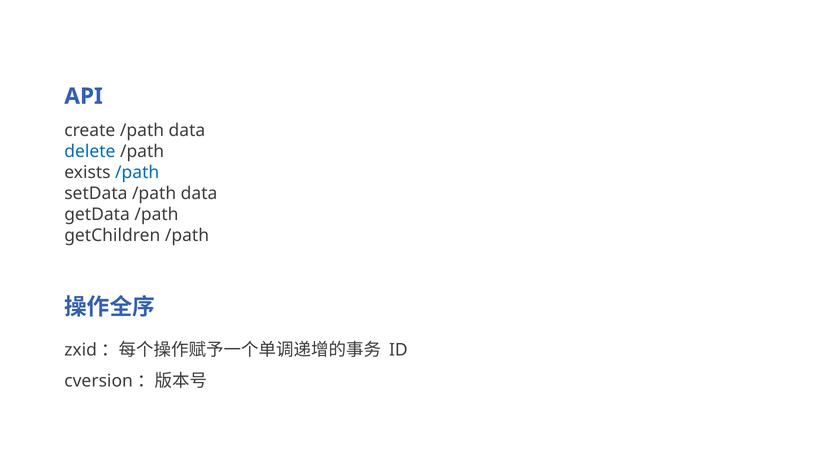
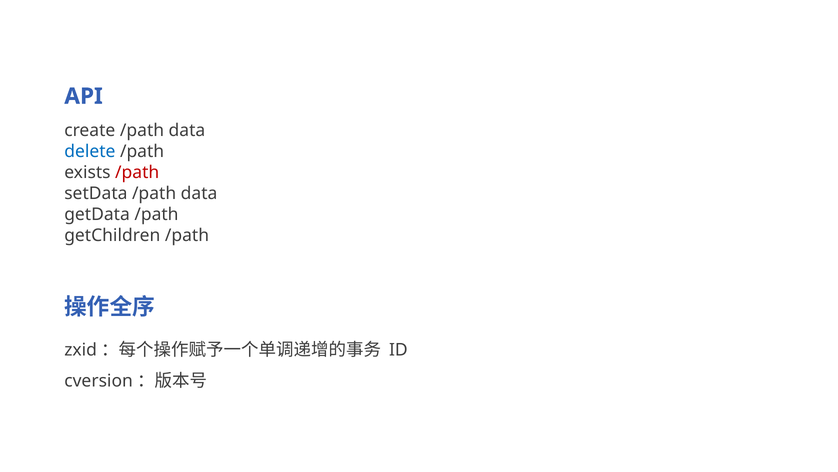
/path colour: blue -> red (137, 172)
